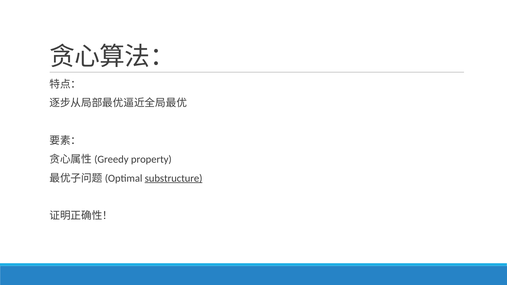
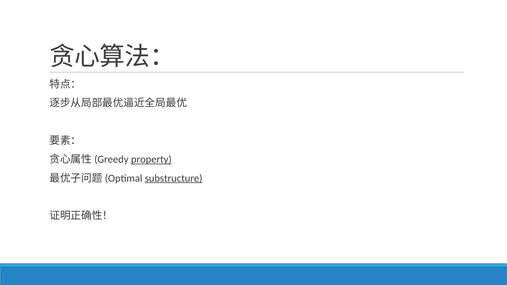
property underline: none -> present (151, 160)
